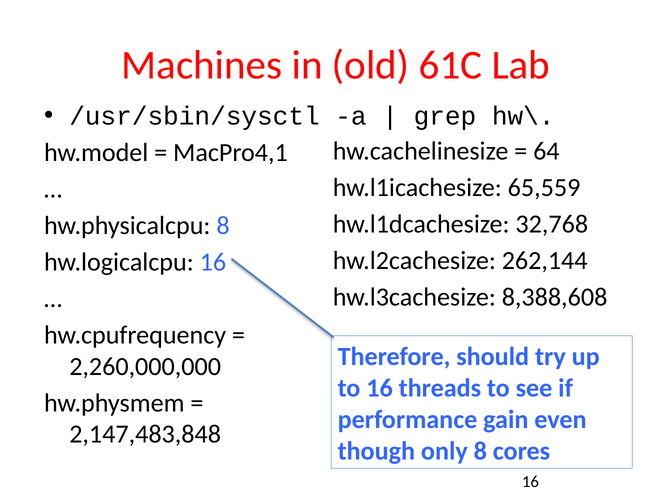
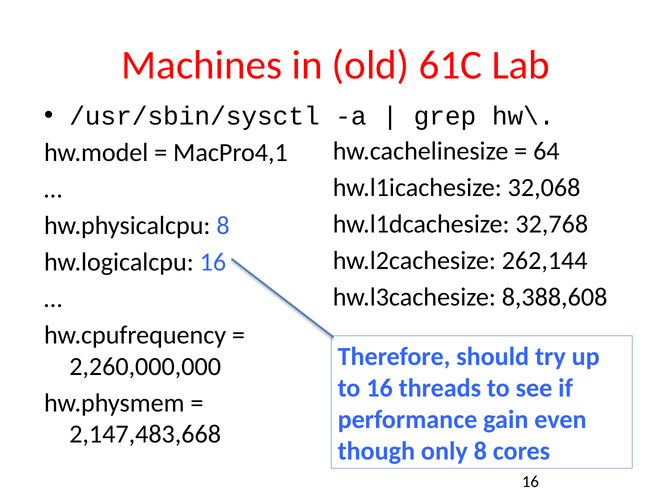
65,559: 65,559 -> 32,068 (544, 188)
2,147,483,848: 2,147,483,848 -> 2,147,483,668 (145, 434)
